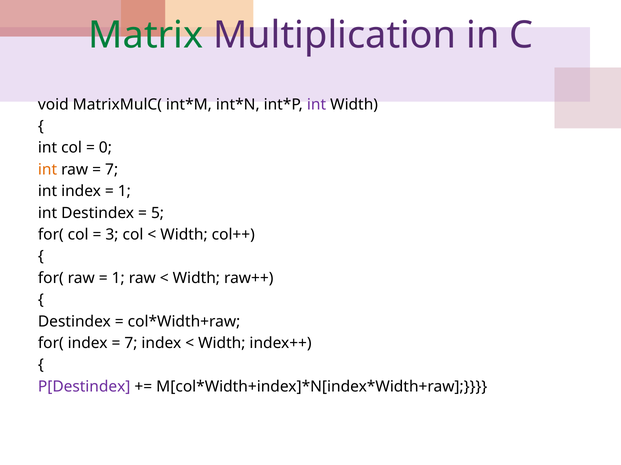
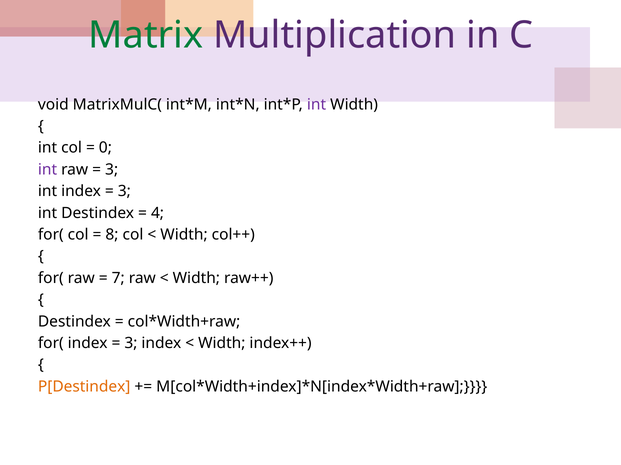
int colour: orange -> purple (48, 170)
7: 7 -> 3 (112, 170)
1: 1 -> 3 (124, 191)
5: 5 -> 4 (158, 213)
3: 3 -> 8 (112, 235)
1: 1 -> 7 (118, 278)
7: 7 -> 3 (131, 344)
P[Destindex colour: purple -> orange (84, 387)
